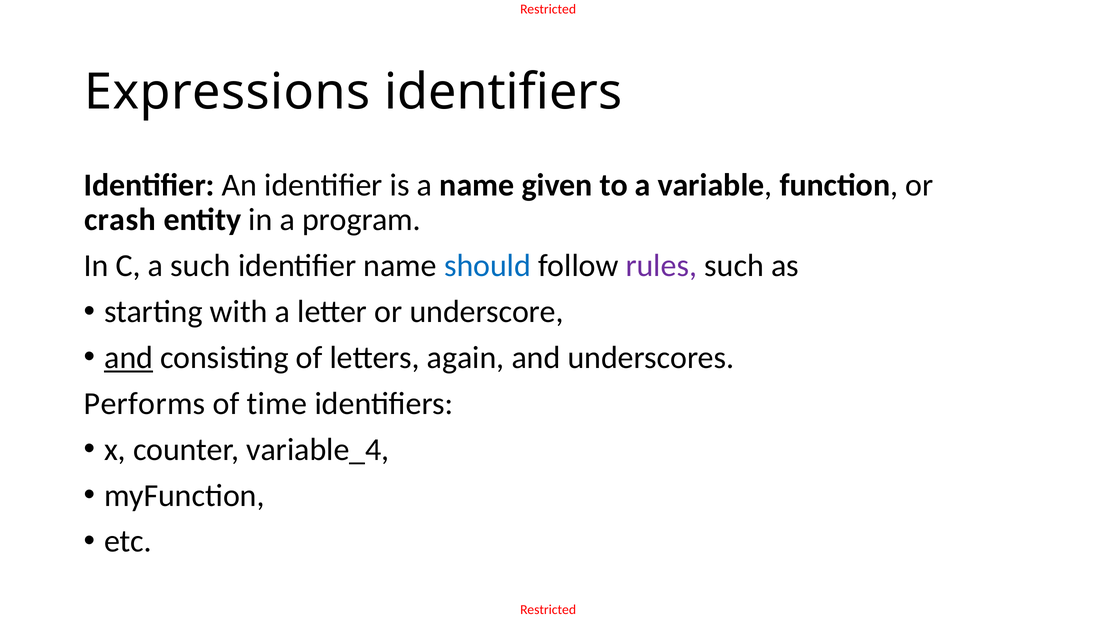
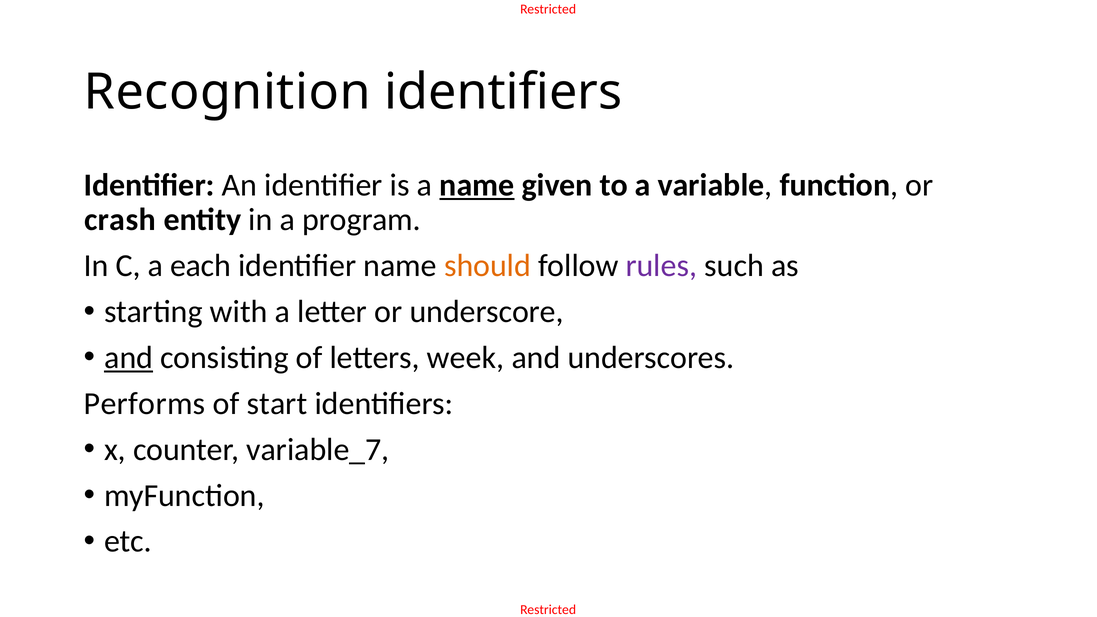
Expressions: Expressions -> Recognition (227, 92)
name underline: none -> present (477, 185)
a such: such -> each (201, 266)
should colour: blue -> orange (488, 266)
again: again -> week (466, 358)
time: time -> start (277, 404)
variable_4: variable_4 -> variable_7 (318, 450)
